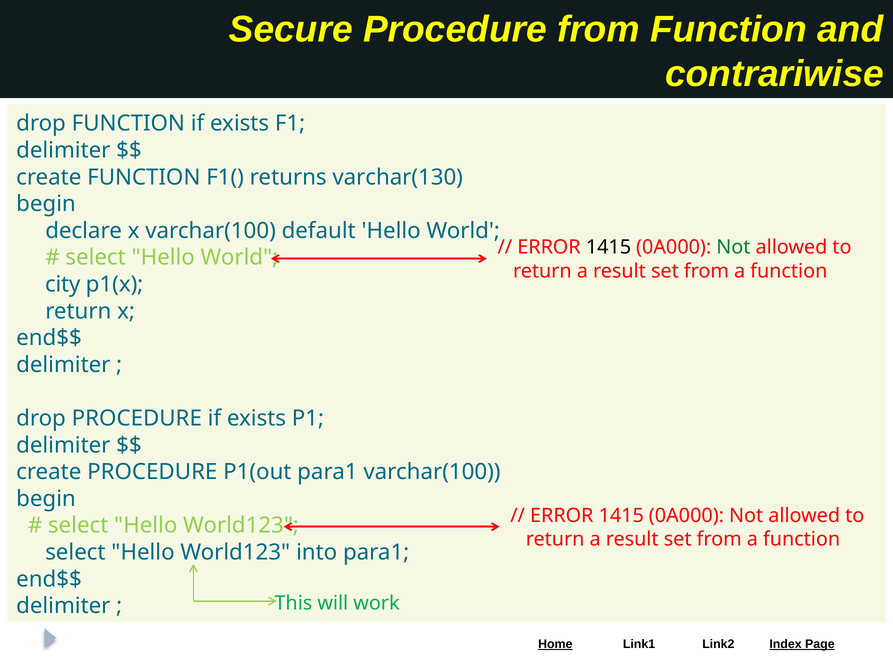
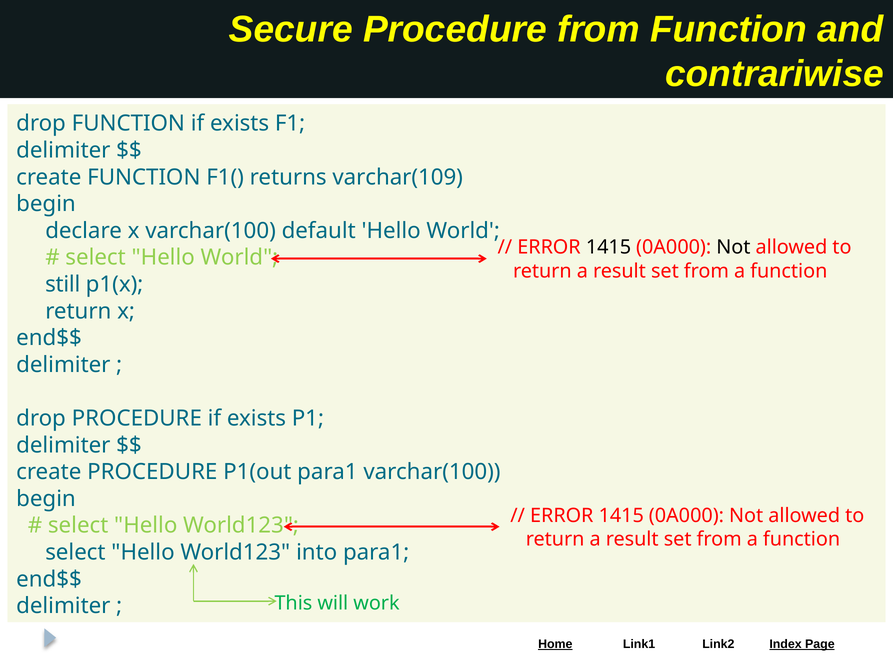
varchar(130: varchar(130 -> varchar(109 (398, 177)
Not colour: green -> black (733, 247)
city: city -> still (63, 284)
